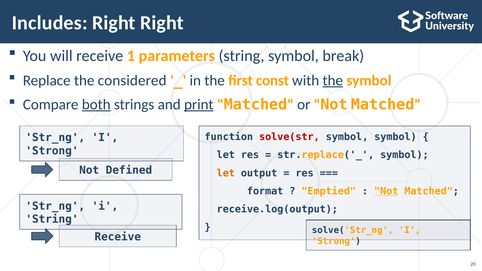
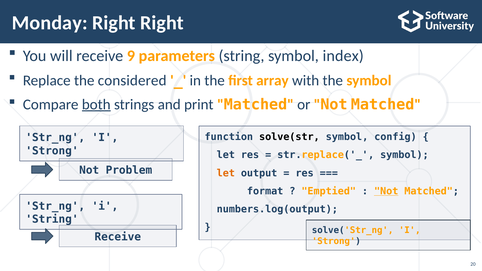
Includes: Includes -> Monday (50, 23)
1: 1 -> 9 (131, 56)
break: break -> index (343, 56)
const: const -> array (272, 80)
the underline: present -> none (333, 80)
print underline: present -> none (199, 105)
solve(str colour: red -> black (289, 137)
symbol symbol: symbol -> config (395, 137)
Defined: Defined -> Problem (129, 170)
receive.log(output: receive.log(output -> numbers.log(output (277, 209)
